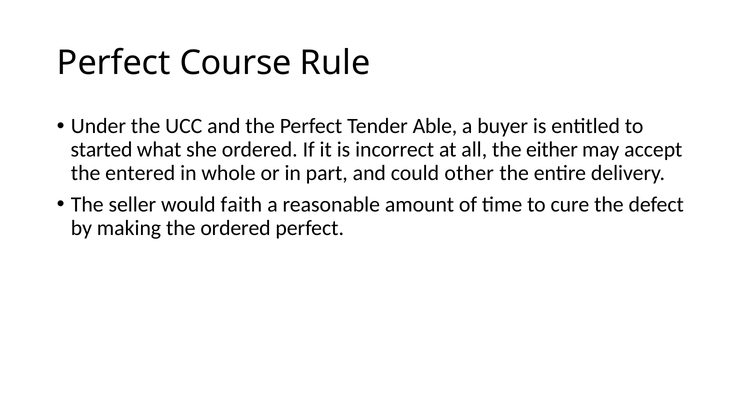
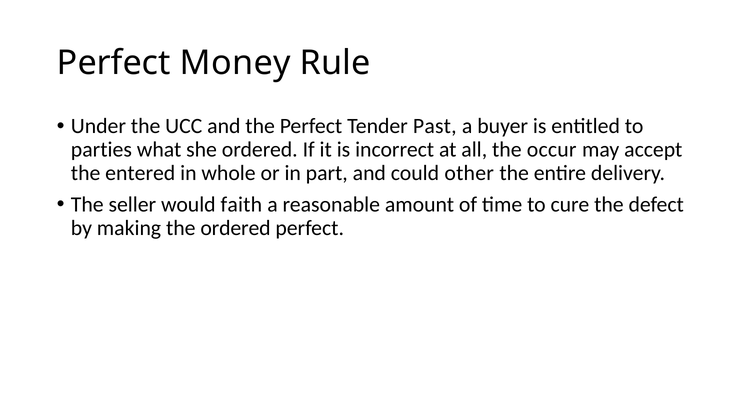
Course: Course -> Money (235, 63)
Able: Able -> Past (435, 126)
started: started -> parties (101, 150)
either: either -> occur (552, 150)
